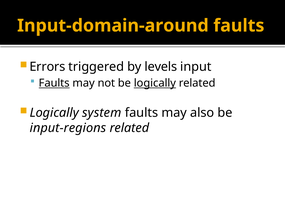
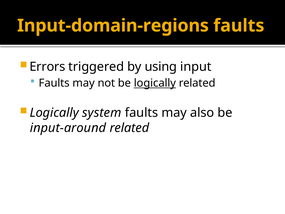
Input-domain-around: Input-domain-around -> Input-domain-regions (113, 26)
levels: levels -> using (161, 67)
Faults underline: present -> none (54, 83)
input-regions: input-regions -> input-around (68, 128)
